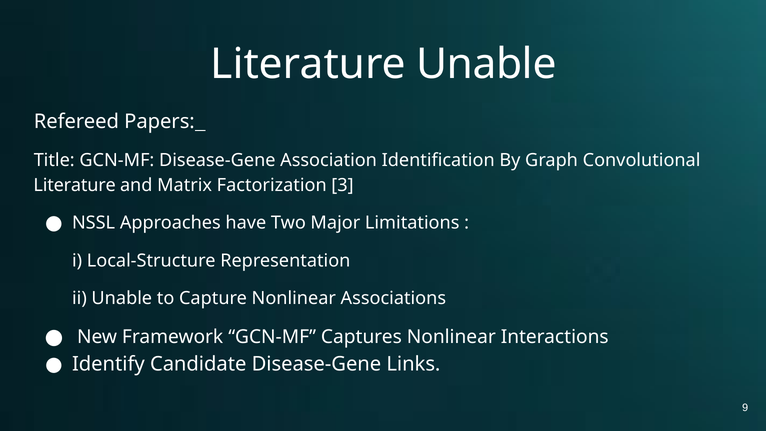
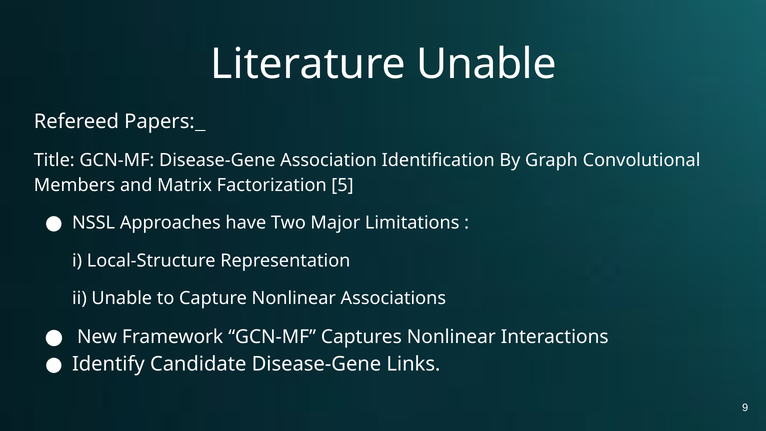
Literature: Literature -> Members (74, 185)
3: 3 -> 5 (343, 185)
